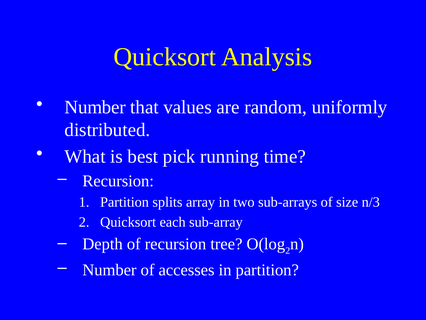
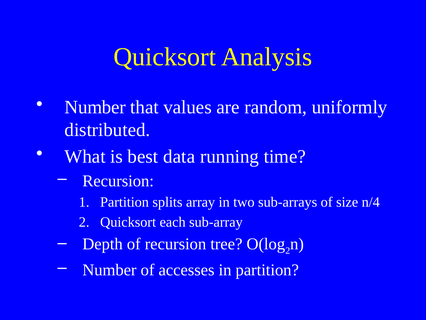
pick: pick -> data (179, 156)
n/3: n/3 -> n/4 (371, 202)
